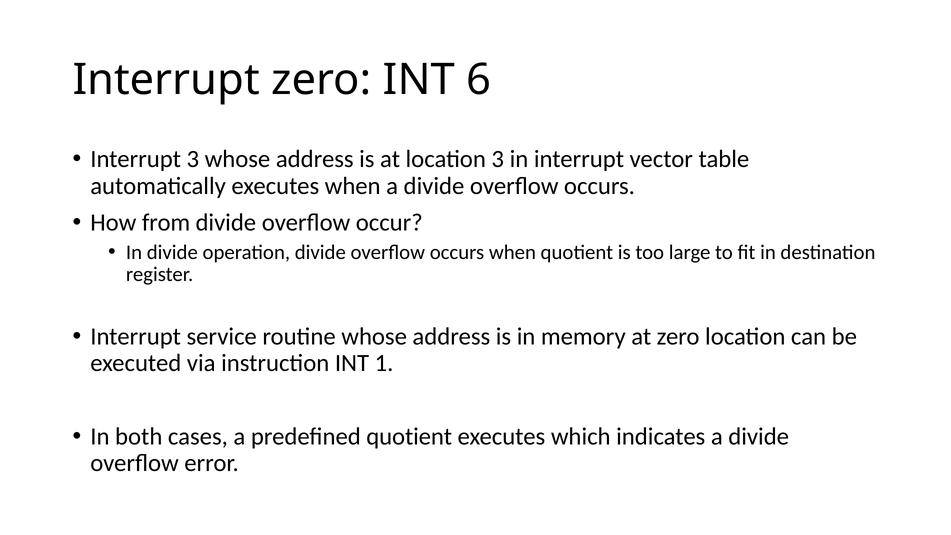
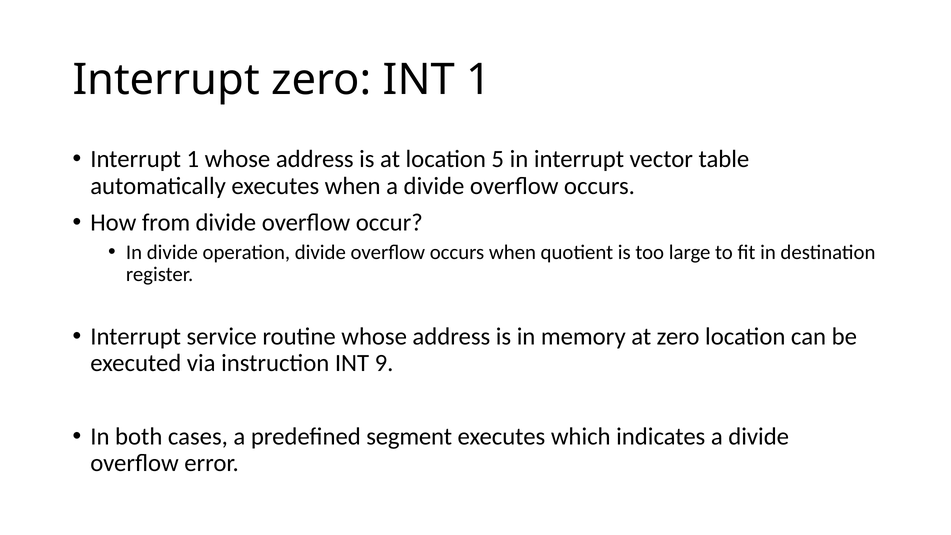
INT 6: 6 -> 1 (479, 80)
Interrupt 3: 3 -> 1 (193, 159)
location 3: 3 -> 5 (498, 159)
1: 1 -> 9 (384, 363)
predefined quotient: quotient -> segment (409, 437)
